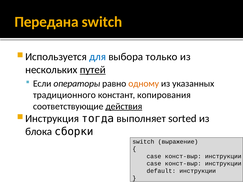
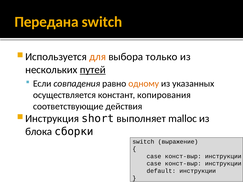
для colour: blue -> orange (98, 57)
операторы: операторы -> совпадения (77, 84)
традиционного: традиционного -> осуществляется (64, 95)
действия underline: present -> none (124, 106)
тогда: тогда -> short (98, 119)
sorted: sorted -> malloc (183, 119)
